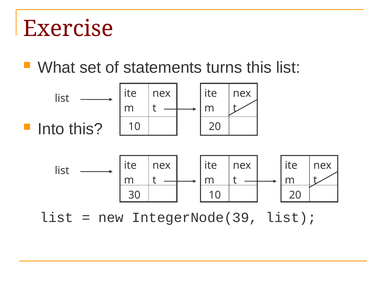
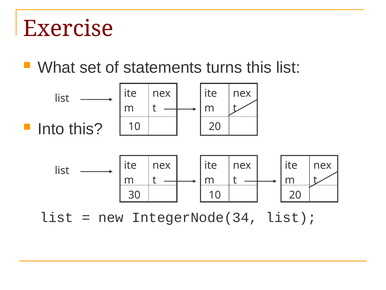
IntegerNode(39: IntegerNode(39 -> IntegerNode(34 (195, 217)
